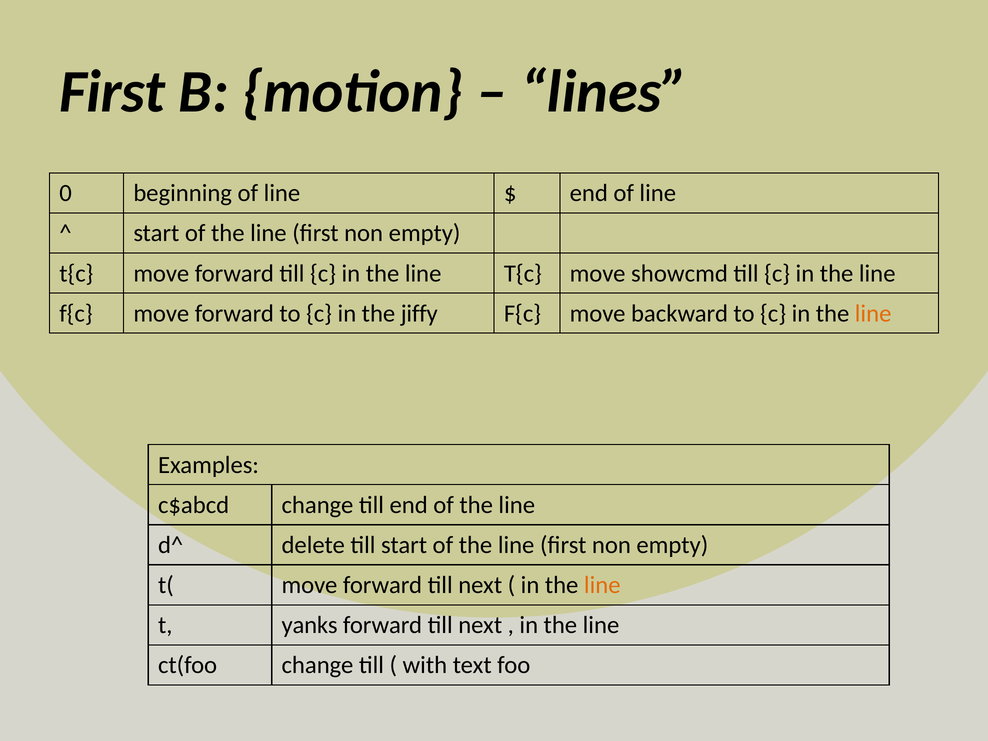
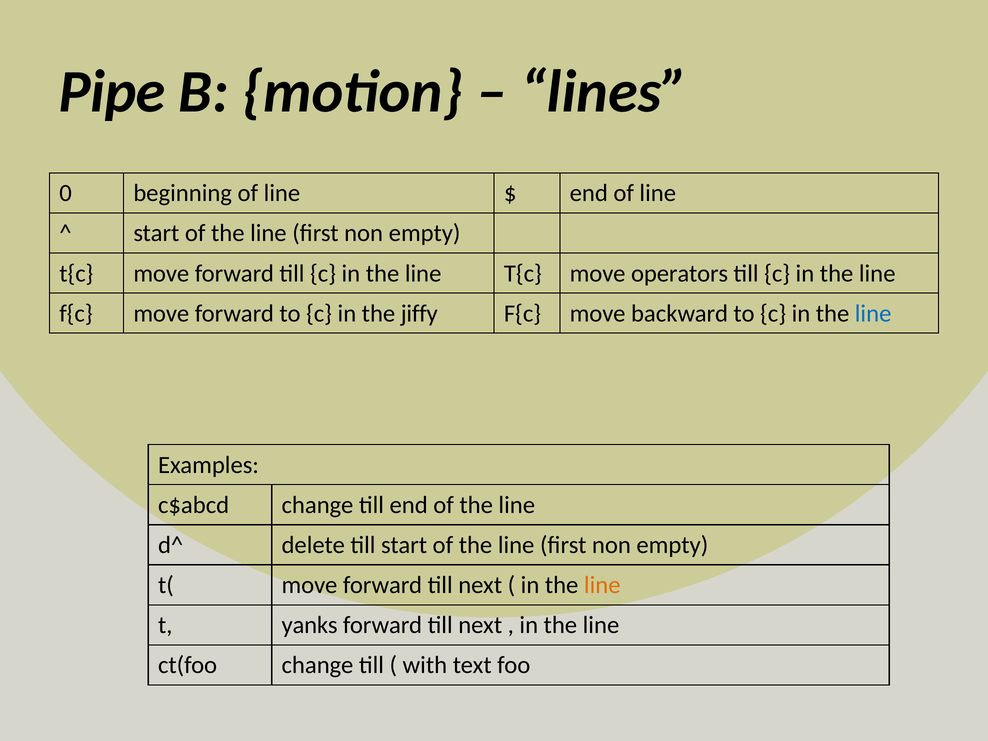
First: First -> Pipe (112, 92)
showcmd: showcmd -> operators (680, 273)
line colour: orange -> blue (873, 313)
